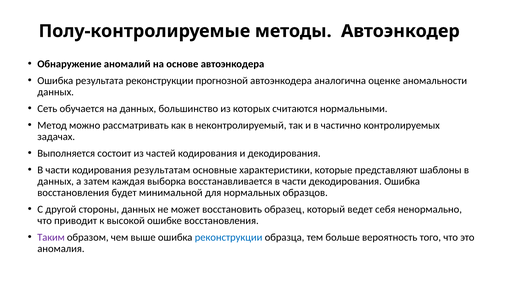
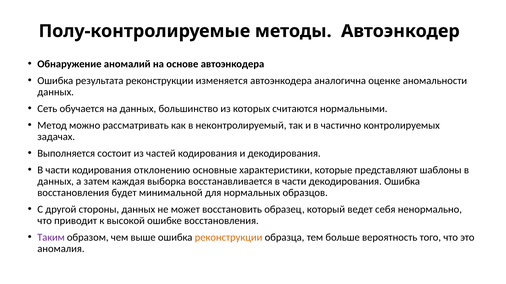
прогнозной: прогнозной -> изменяется (222, 81)
результатам: результатам -> отклонению (162, 170)
реконструкции colour: blue -> orange (229, 238)
